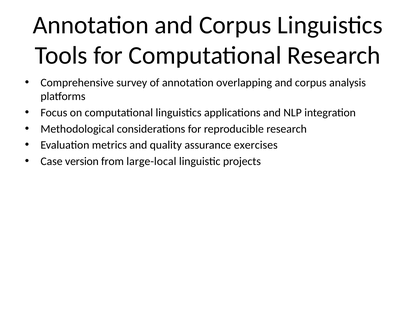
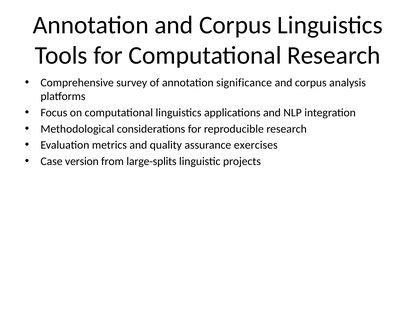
overlapping: overlapping -> significance (244, 83)
large-local: large-local -> large-splits (152, 161)
